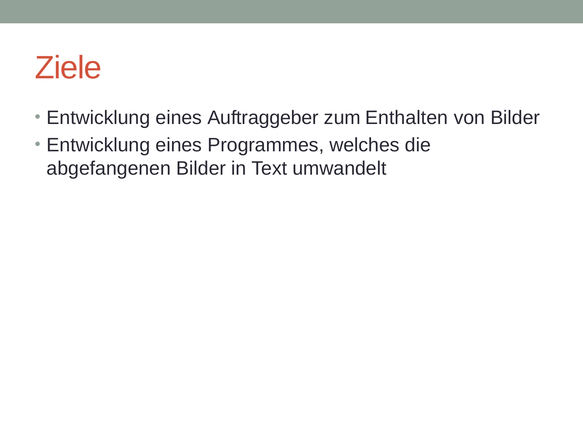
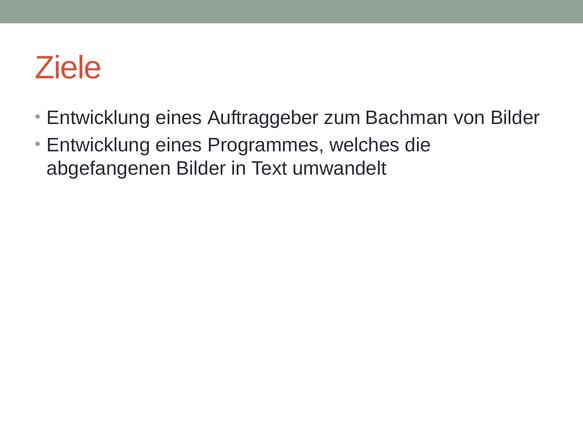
Enthalten: Enthalten -> Bachman (407, 118)
